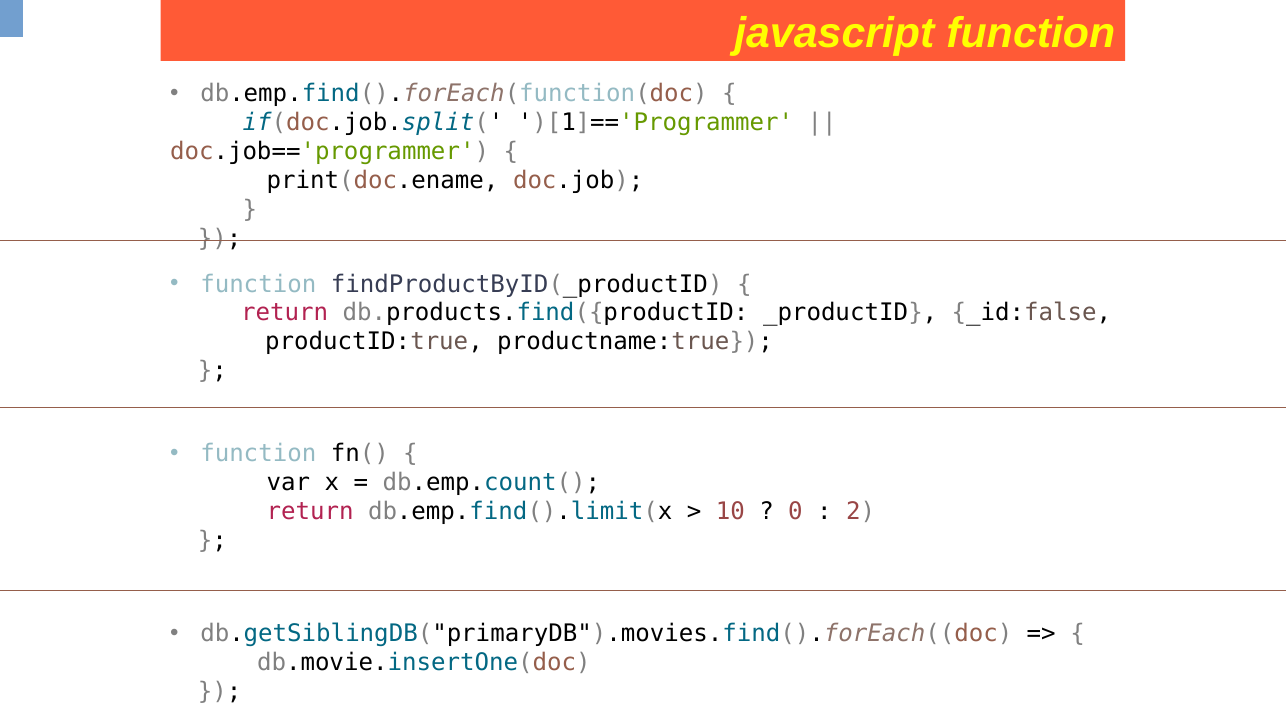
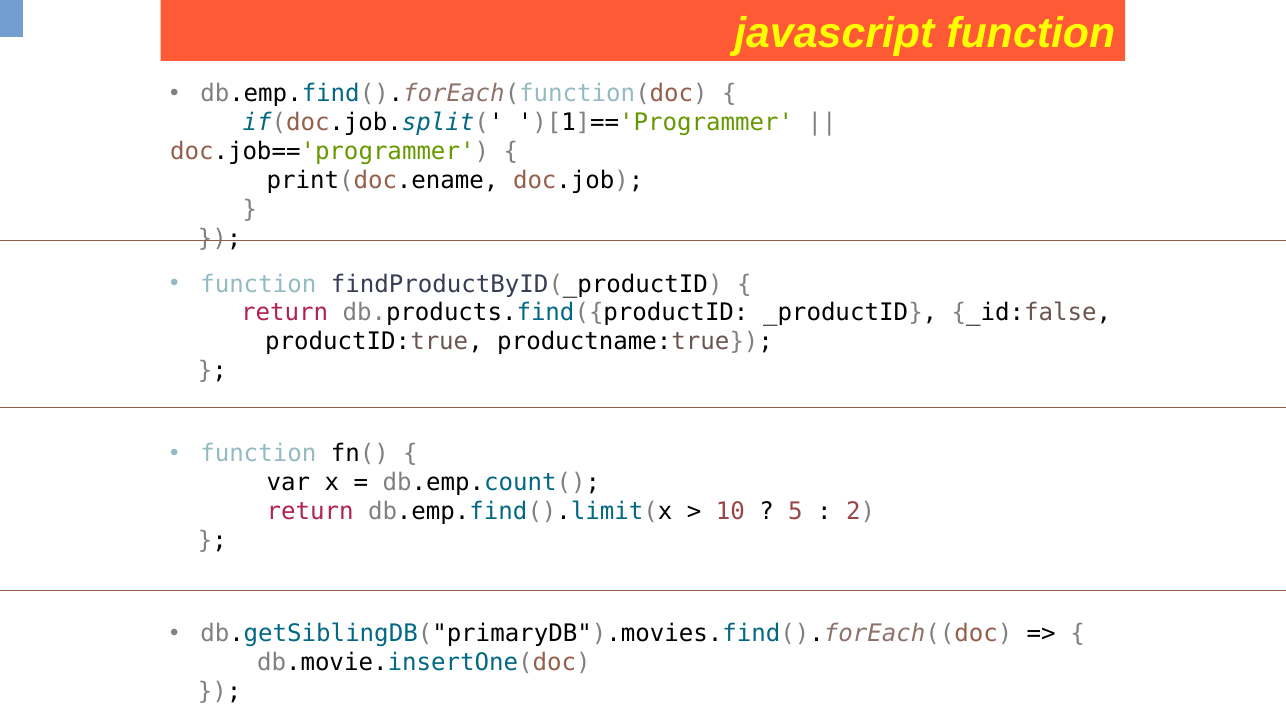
0: 0 -> 5 (795, 511)
